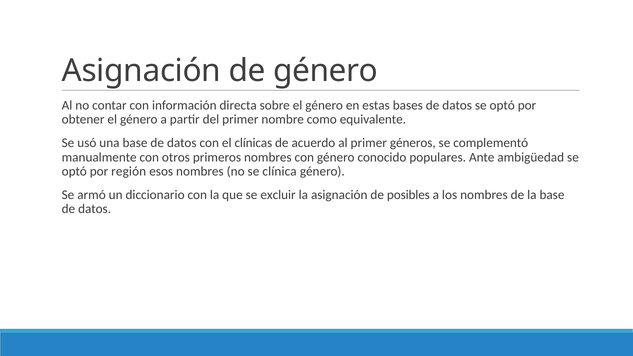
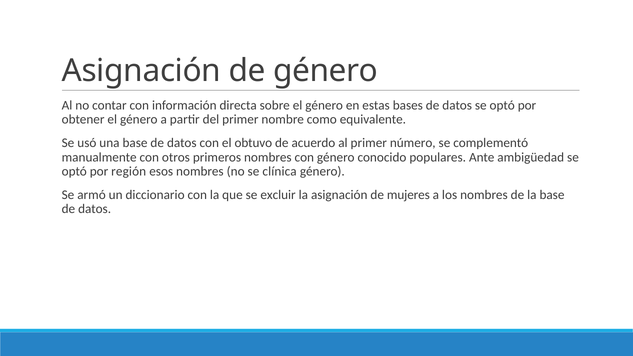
clínicas: clínicas -> obtuvo (253, 143)
géneros: géneros -> número (413, 143)
posibles: posibles -> mujeres (408, 195)
